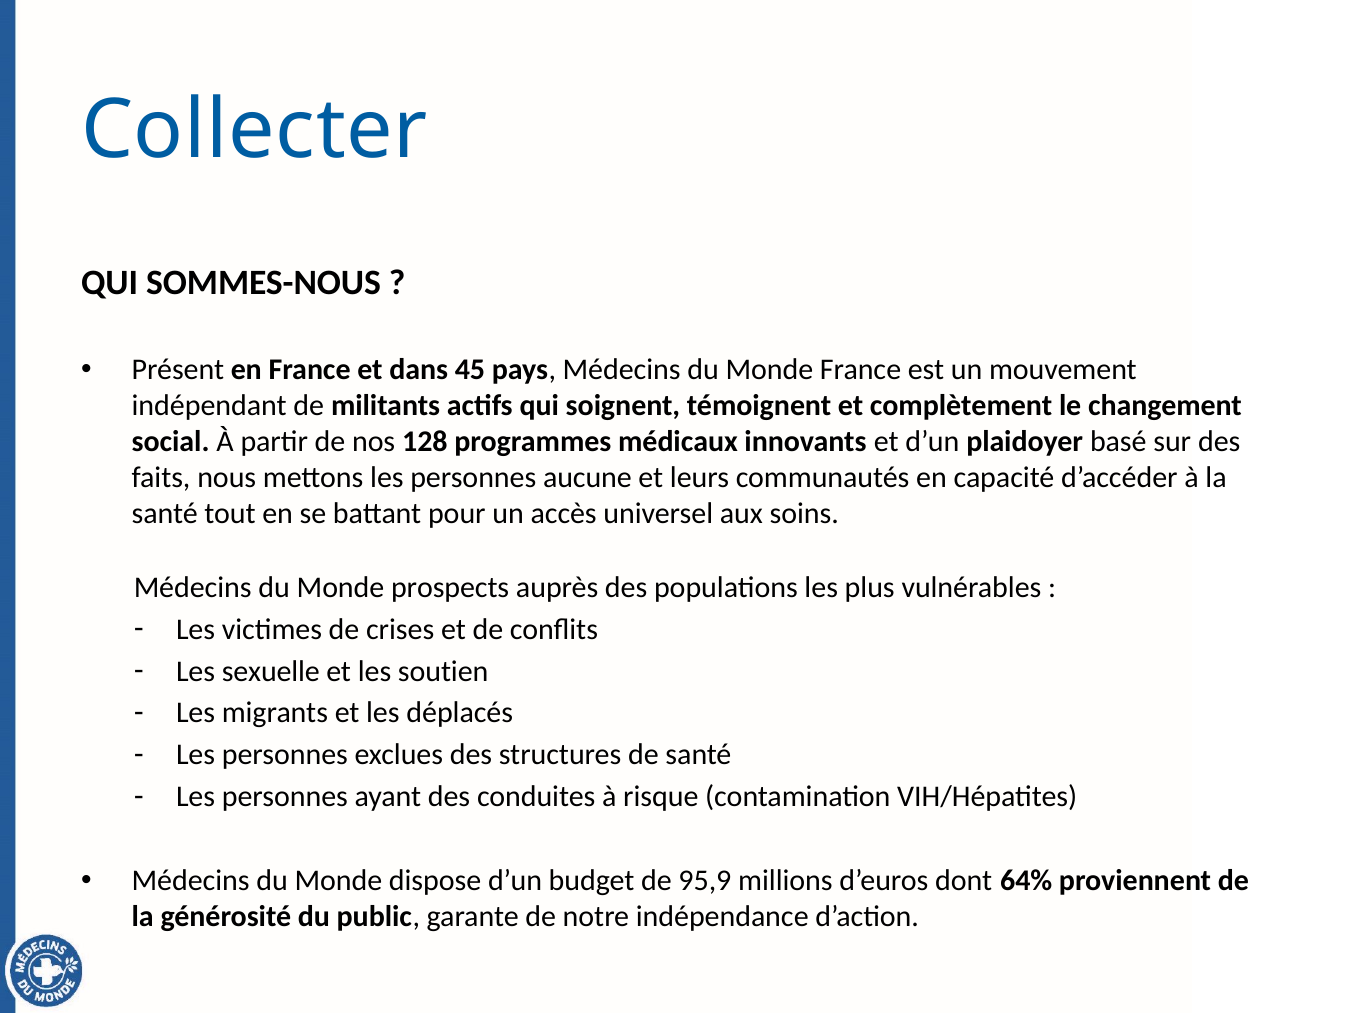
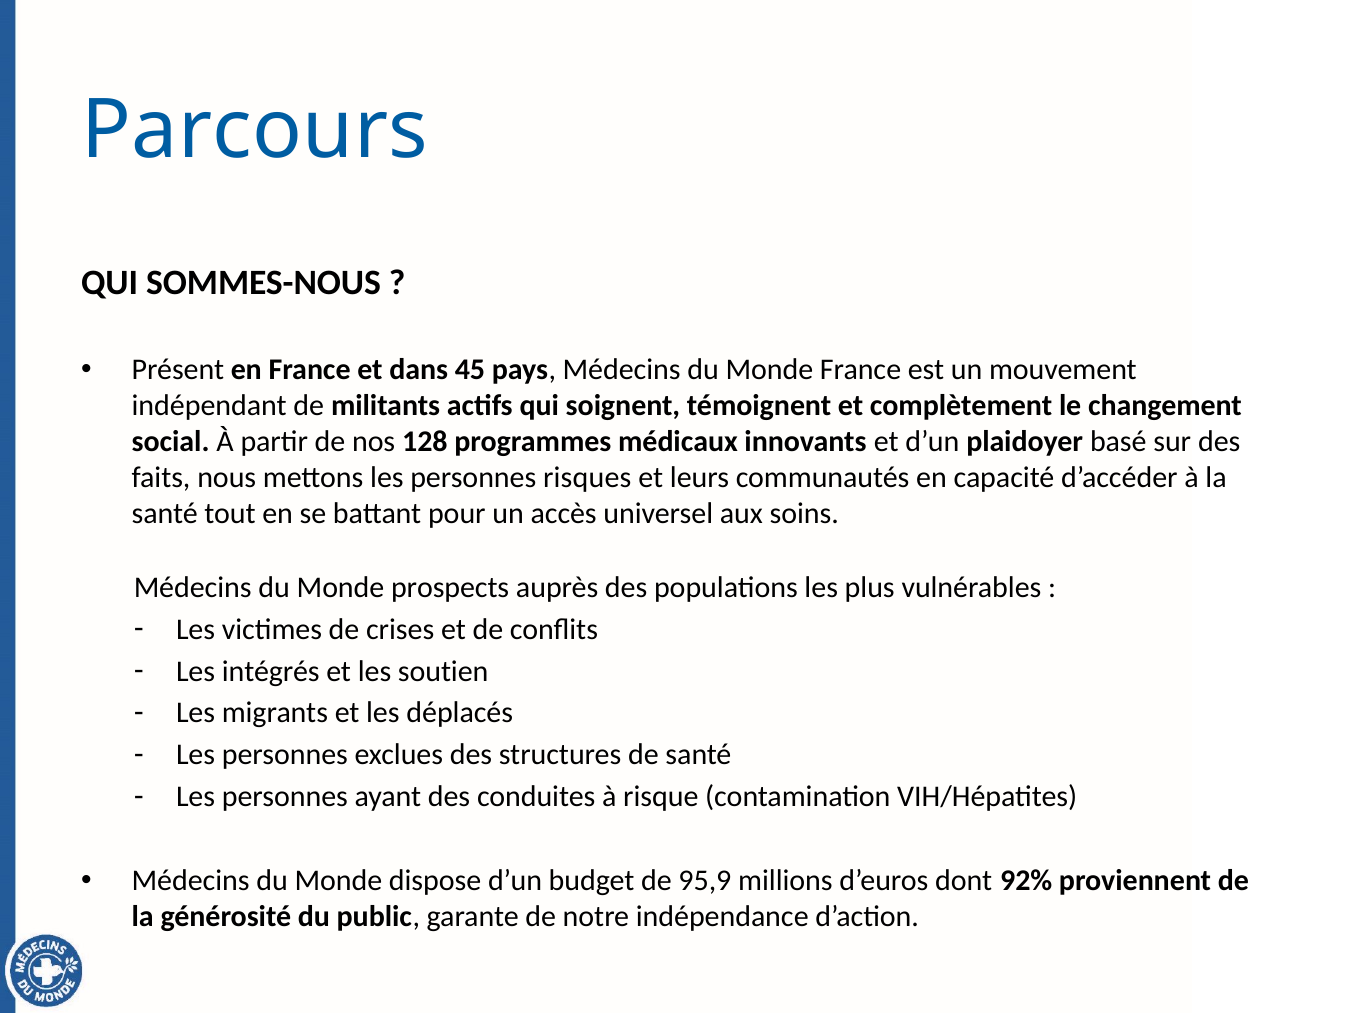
Collecter: Collecter -> Parcours (255, 131)
aucune: aucune -> risques (587, 478)
sexuelle: sexuelle -> intégrés (271, 671)
64%: 64% -> 92% (1026, 881)
